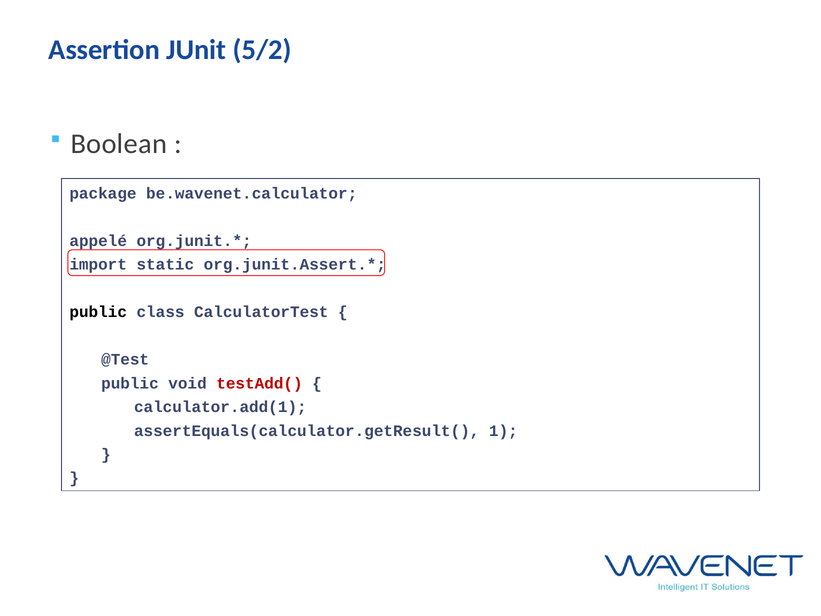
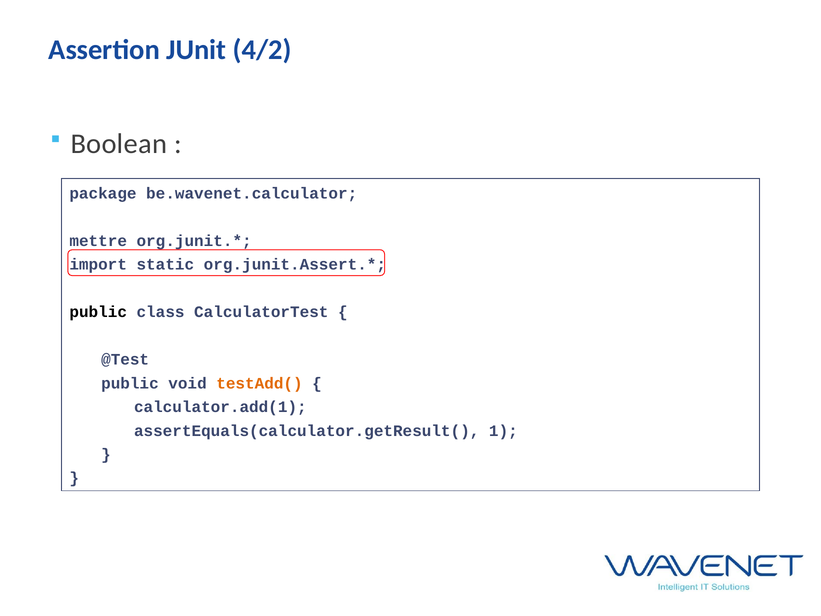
5/2: 5/2 -> 4/2 (262, 50)
appelé: appelé -> mettre (98, 241)
testAdd( colour: red -> orange (259, 383)
